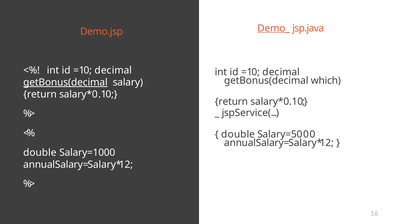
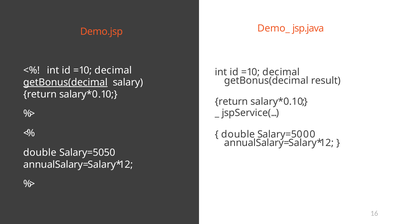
Demo_ underline: present -> none (274, 28)
which: which -> result (326, 80)
Salary=1000: Salary=1000 -> Salary=5050 (87, 152)
